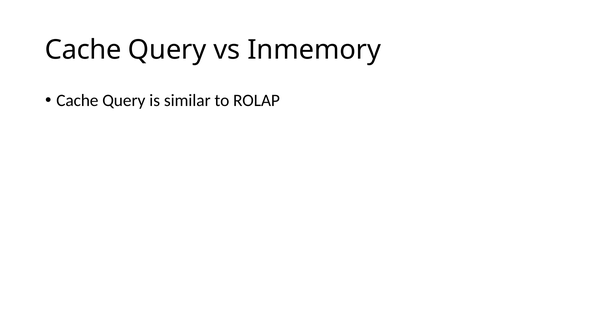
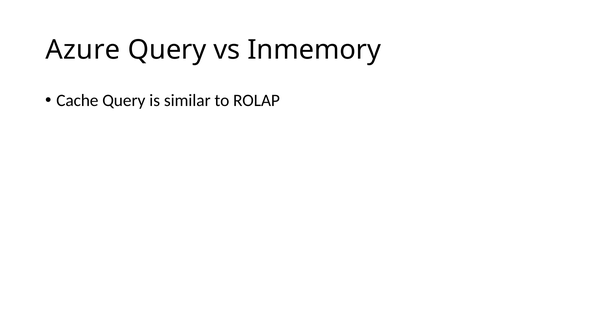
Cache: Cache -> Azure (83, 50)
